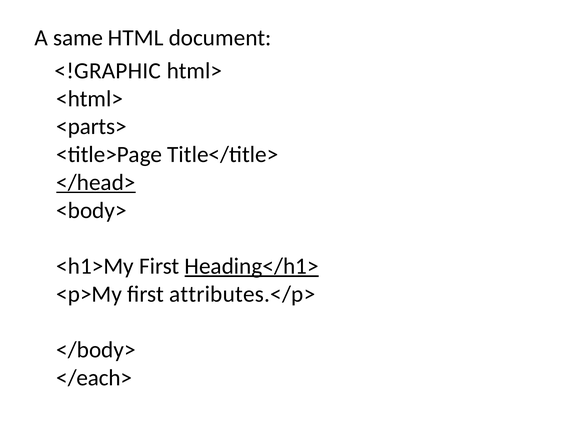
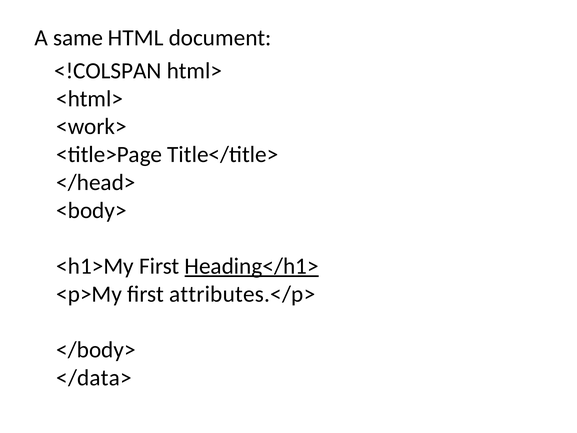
<!GRAPHIC: <!GRAPHIC -> <!COLSPAN (108, 71)
<parts>: <parts> -> <work> (91, 127)
</head> underline: present -> none (96, 182)
</each>: </each> -> </data> (94, 378)
